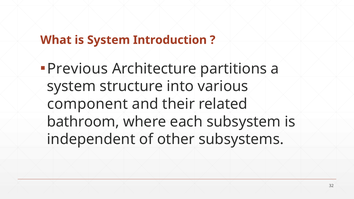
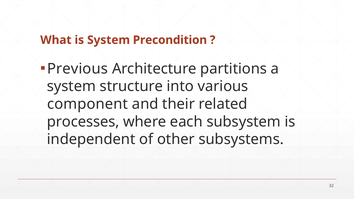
Introduction: Introduction -> Precondition (170, 40)
bathroom: bathroom -> processes (83, 122)
